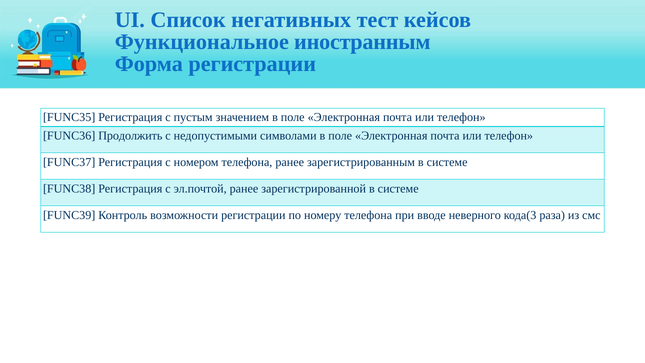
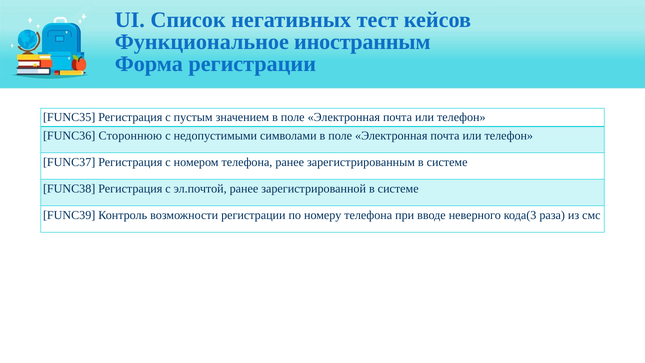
Продолжить: Продолжить -> Стороннюю (130, 136)
